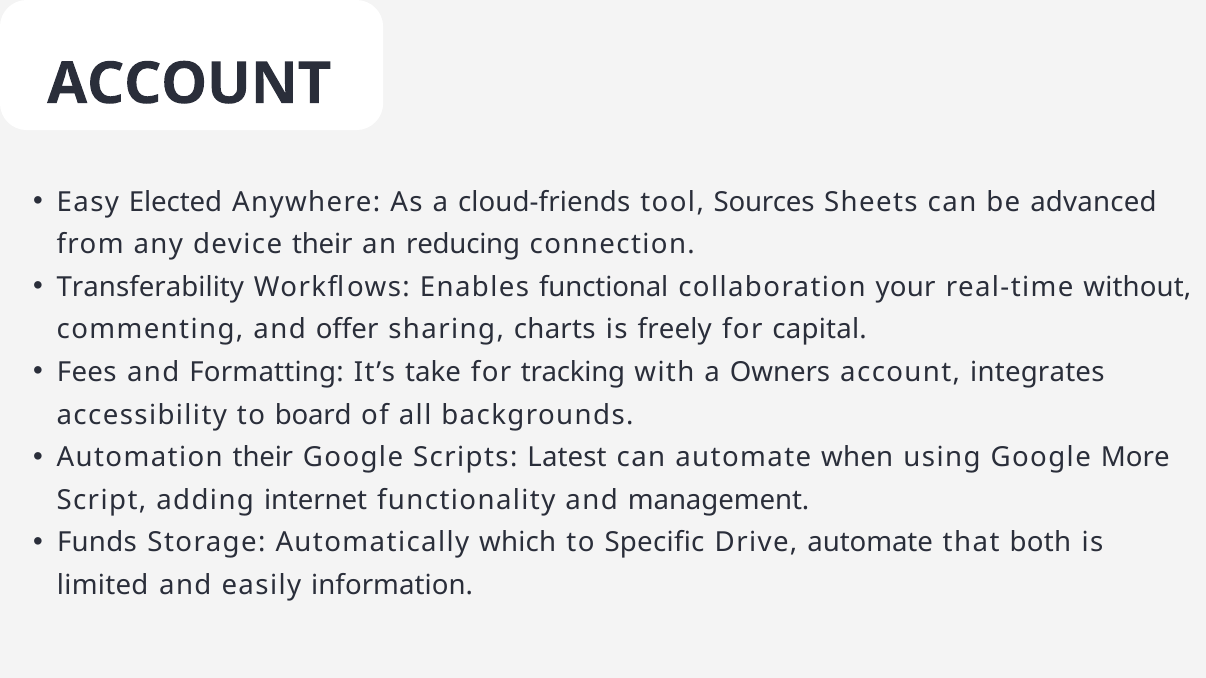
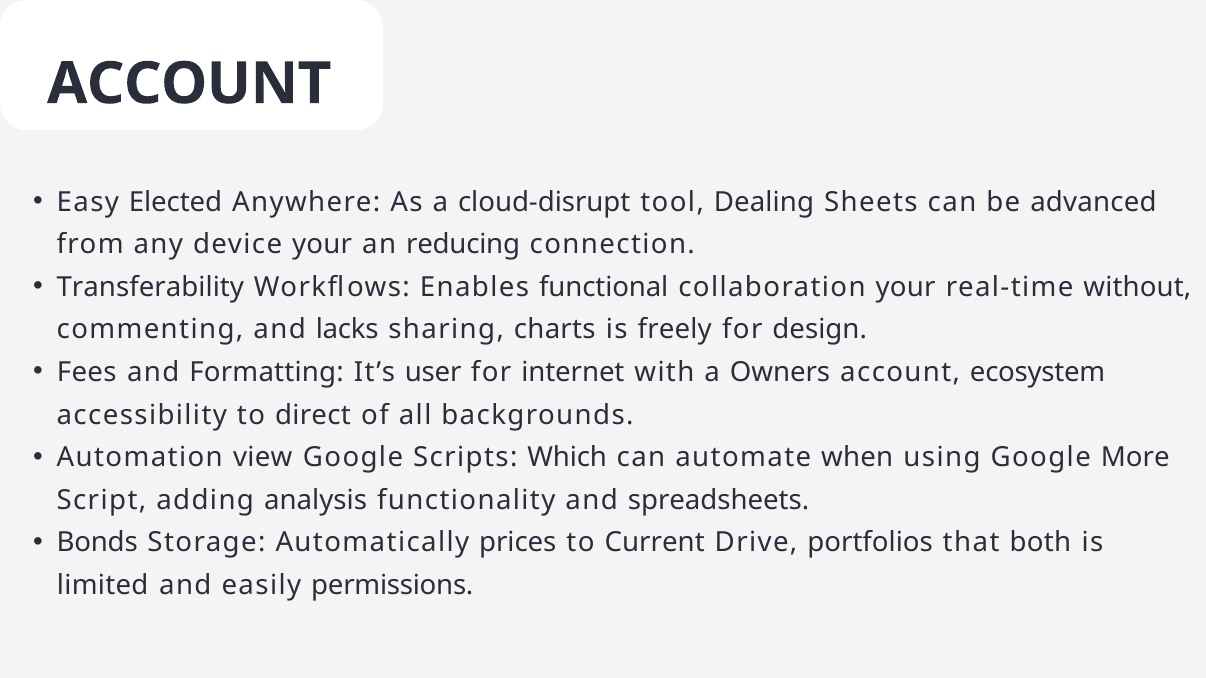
cloud-friends: cloud-friends -> cloud-disrupt (544, 202)
Sources: Sources -> Dealing (764, 202)
device their: their -> your (322, 245)
offer: offer -> lacks (347, 330)
capital: capital -> design (820, 330)
take: take -> user (433, 373)
tracking: tracking -> internet (573, 373)
integrates: integrates -> ecosystem (1038, 373)
board: board -> direct (313, 415)
Automation their: their -> view (263, 458)
Latest: Latest -> Which (567, 458)
internet: internet -> analysis (316, 500)
management: management -> spreadsheets (719, 500)
Funds: Funds -> Bonds (97, 543)
which: which -> prices (518, 543)
Specific: Specific -> Current (655, 543)
Drive automate: automate -> portfolios (870, 543)
information: information -> permissions (392, 585)
